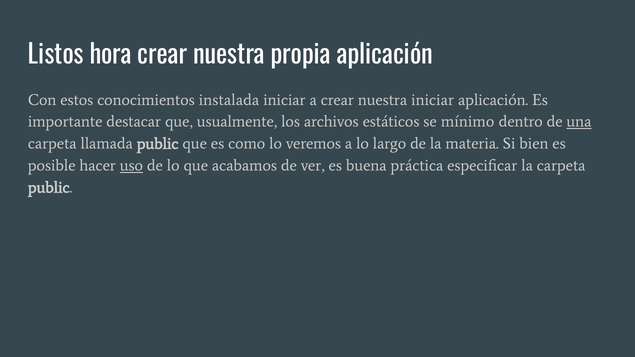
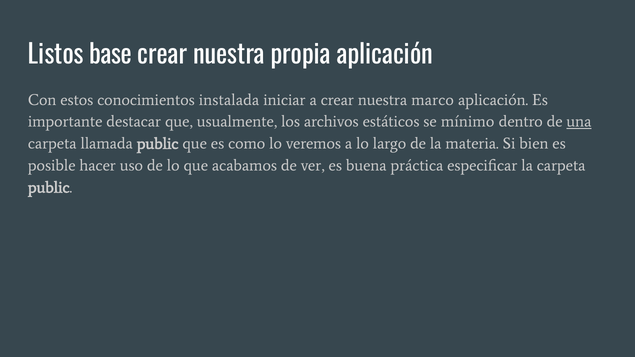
hora: hora -> base (111, 55)
nuestra iniciar: iniciar -> marco (433, 100)
uso underline: present -> none (131, 166)
